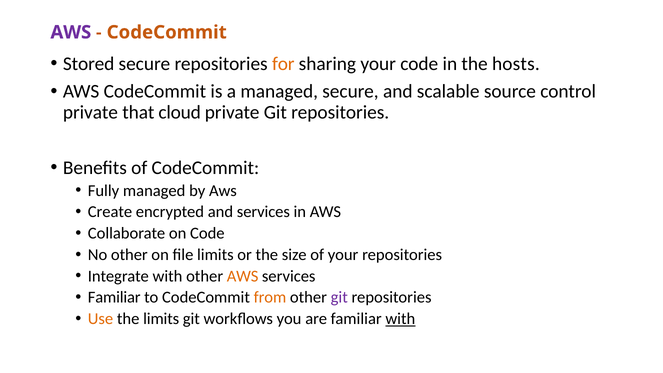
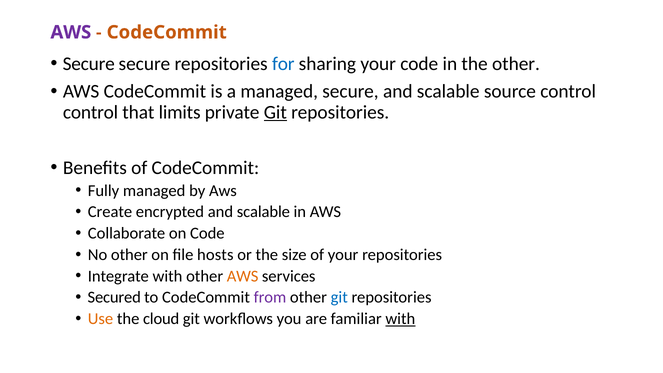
Stored: Stored -> Secure (89, 64)
for colour: orange -> blue (283, 64)
the hosts: hosts -> other (516, 64)
private: private -> control (91, 112)
cloud: cloud -> limits (180, 112)
Git underline: none -> present (275, 112)
encrypted and services: services -> scalable (263, 212)
file limits: limits -> hosts (215, 255)
Familiar: Familiar -> Secured (114, 297)
from colour: orange -> purple (270, 297)
git colour: purple -> blue (339, 297)
the limits: limits -> cloud (161, 319)
